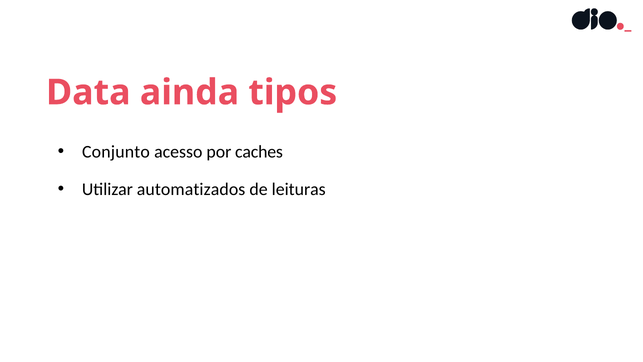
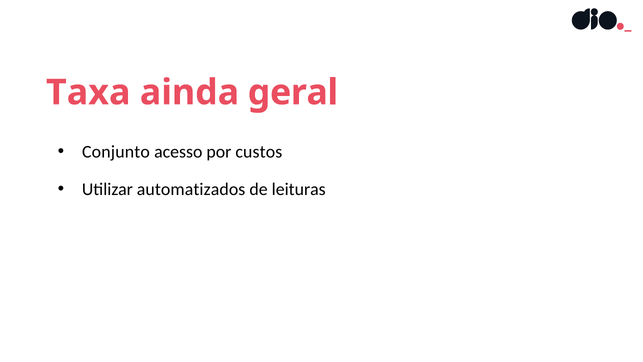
Data: Data -> Taxa (88, 92)
tipos: tipos -> geral (293, 92)
caches: caches -> custos (259, 152)
